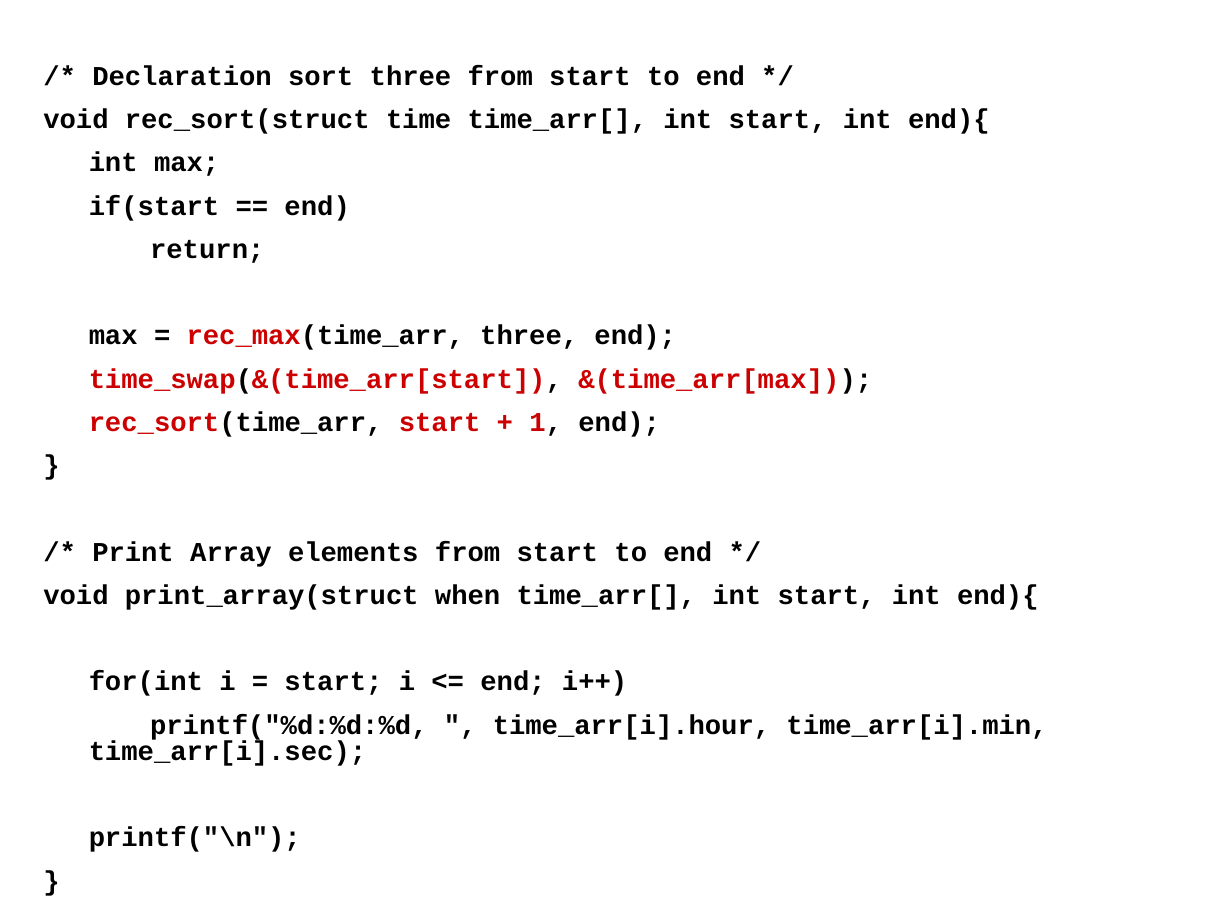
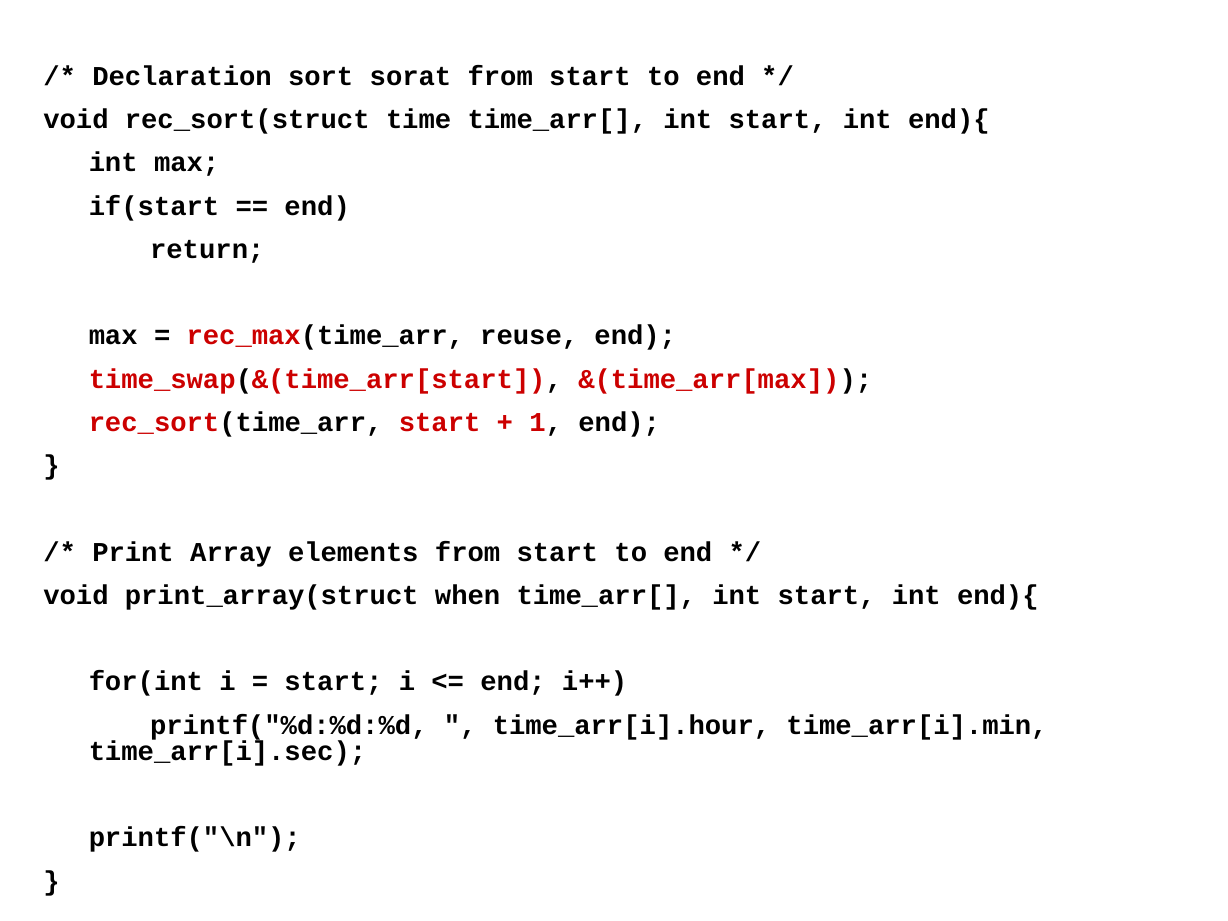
sort three: three -> sorat (411, 76)
rec_max(time_arr three: three -> reuse (529, 336)
